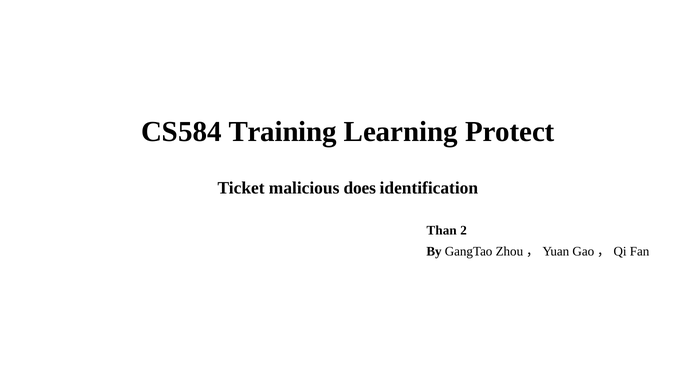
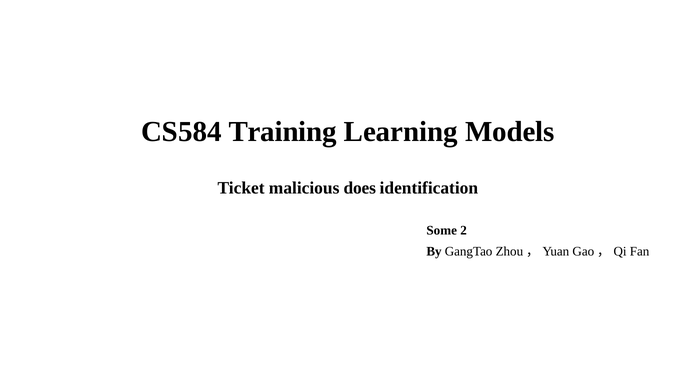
Protect: Protect -> Models (510, 132)
Than: Than -> Some (442, 231)
